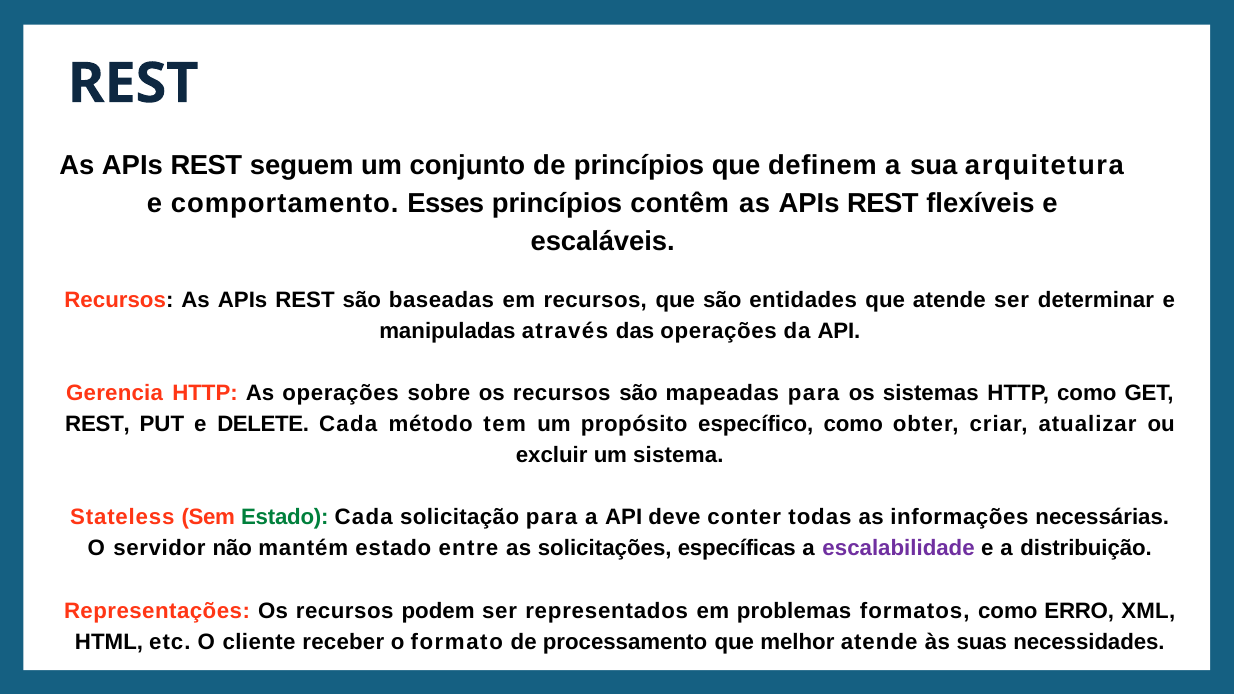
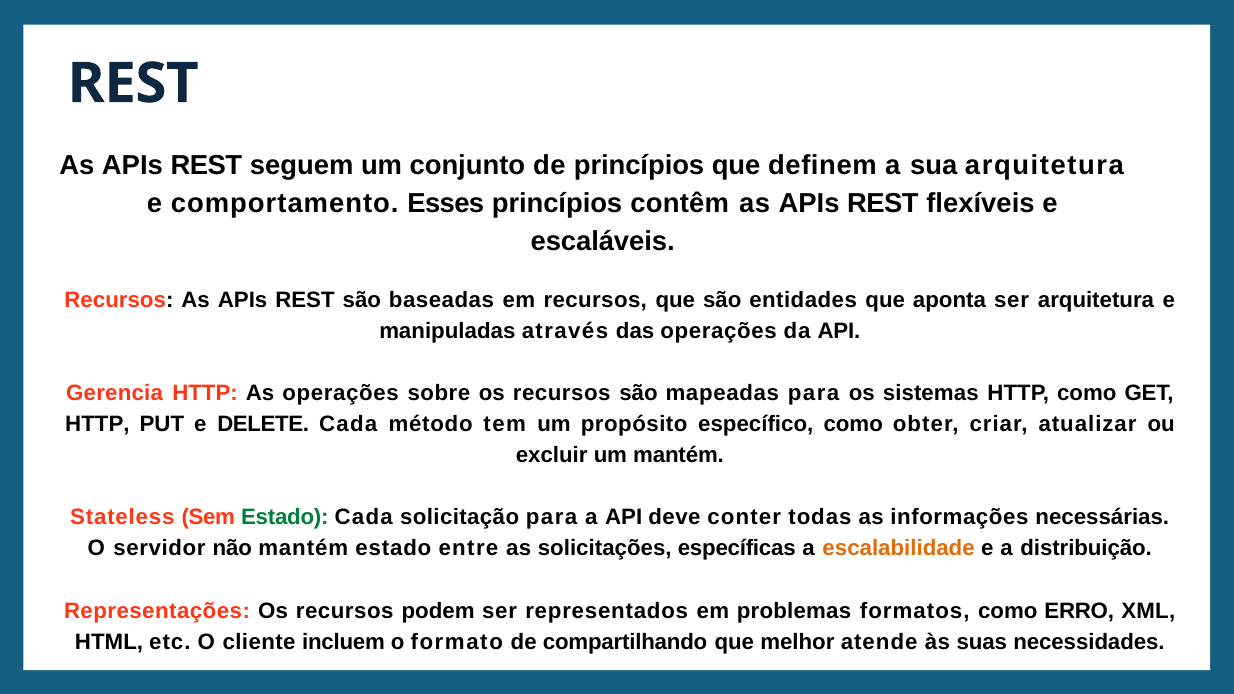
que atende: atende -> aponta (949, 300)
ser determinar: determinar -> arquitetura (1096, 300)
REST: REST -> HTTP (97, 424)
um sistema: sistema -> mantém (678, 455)
escalabilidade colour: purple -> orange (899, 548)
receber: receber -> incluem (344, 642)
processamento: processamento -> compartilhando (625, 642)
